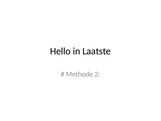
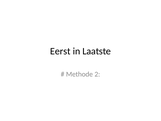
Hello: Hello -> Eerst (60, 51)
